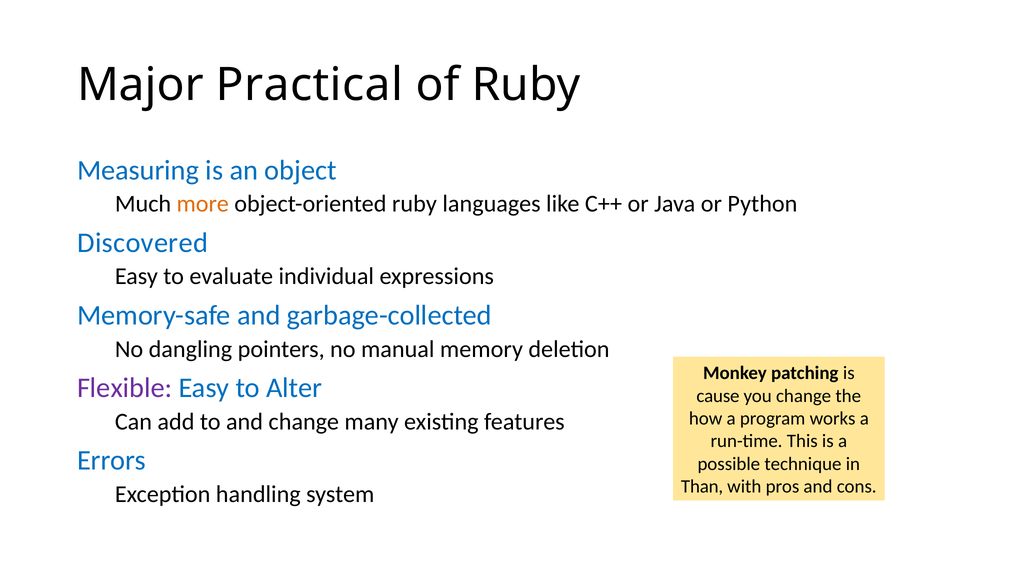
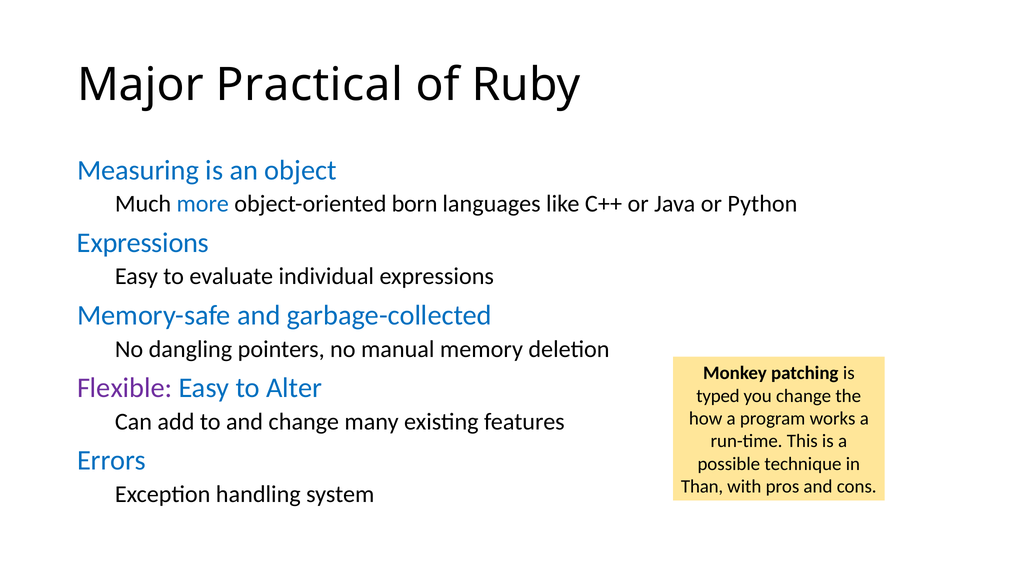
more colour: orange -> blue (203, 204)
object-oriented ruby: ruby -> born (415, 204)
Discovered: Discovered -> Expressions (143, 243)
cause: cause -> typed (718, 396)
